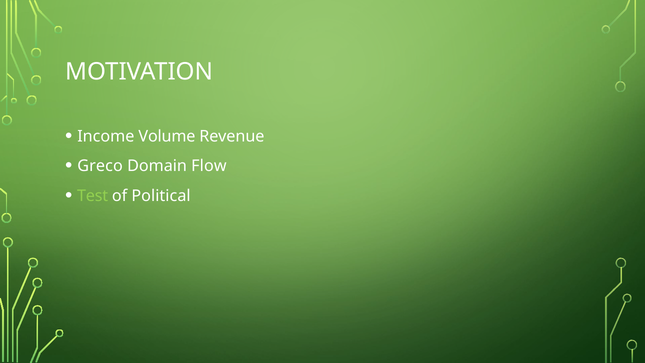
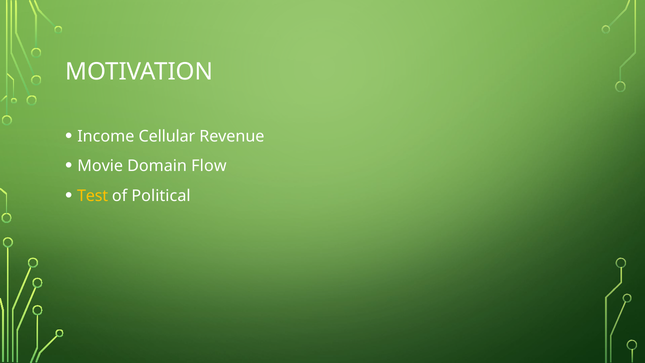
Volume: Volume -> Cellular (167, 136)
Greco: Greco -> Movie (100, 166)
Test colour: light green -> yellow (93, 196)
